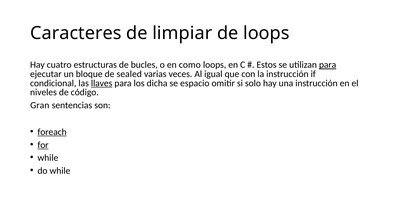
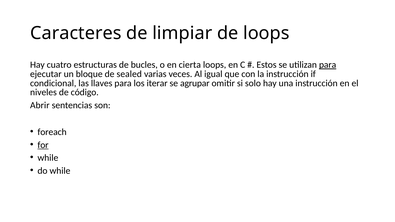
como: como -> cierta (190, 65)
llaves underline: present -> none (102, 83)
dicha: dicha -> iterar (157, 83)
espacio: espacio -> agrupar (195, 83)
Gran: Gran -> Abrir (40, 105)
foreach underline: present -> none (52, 132)
